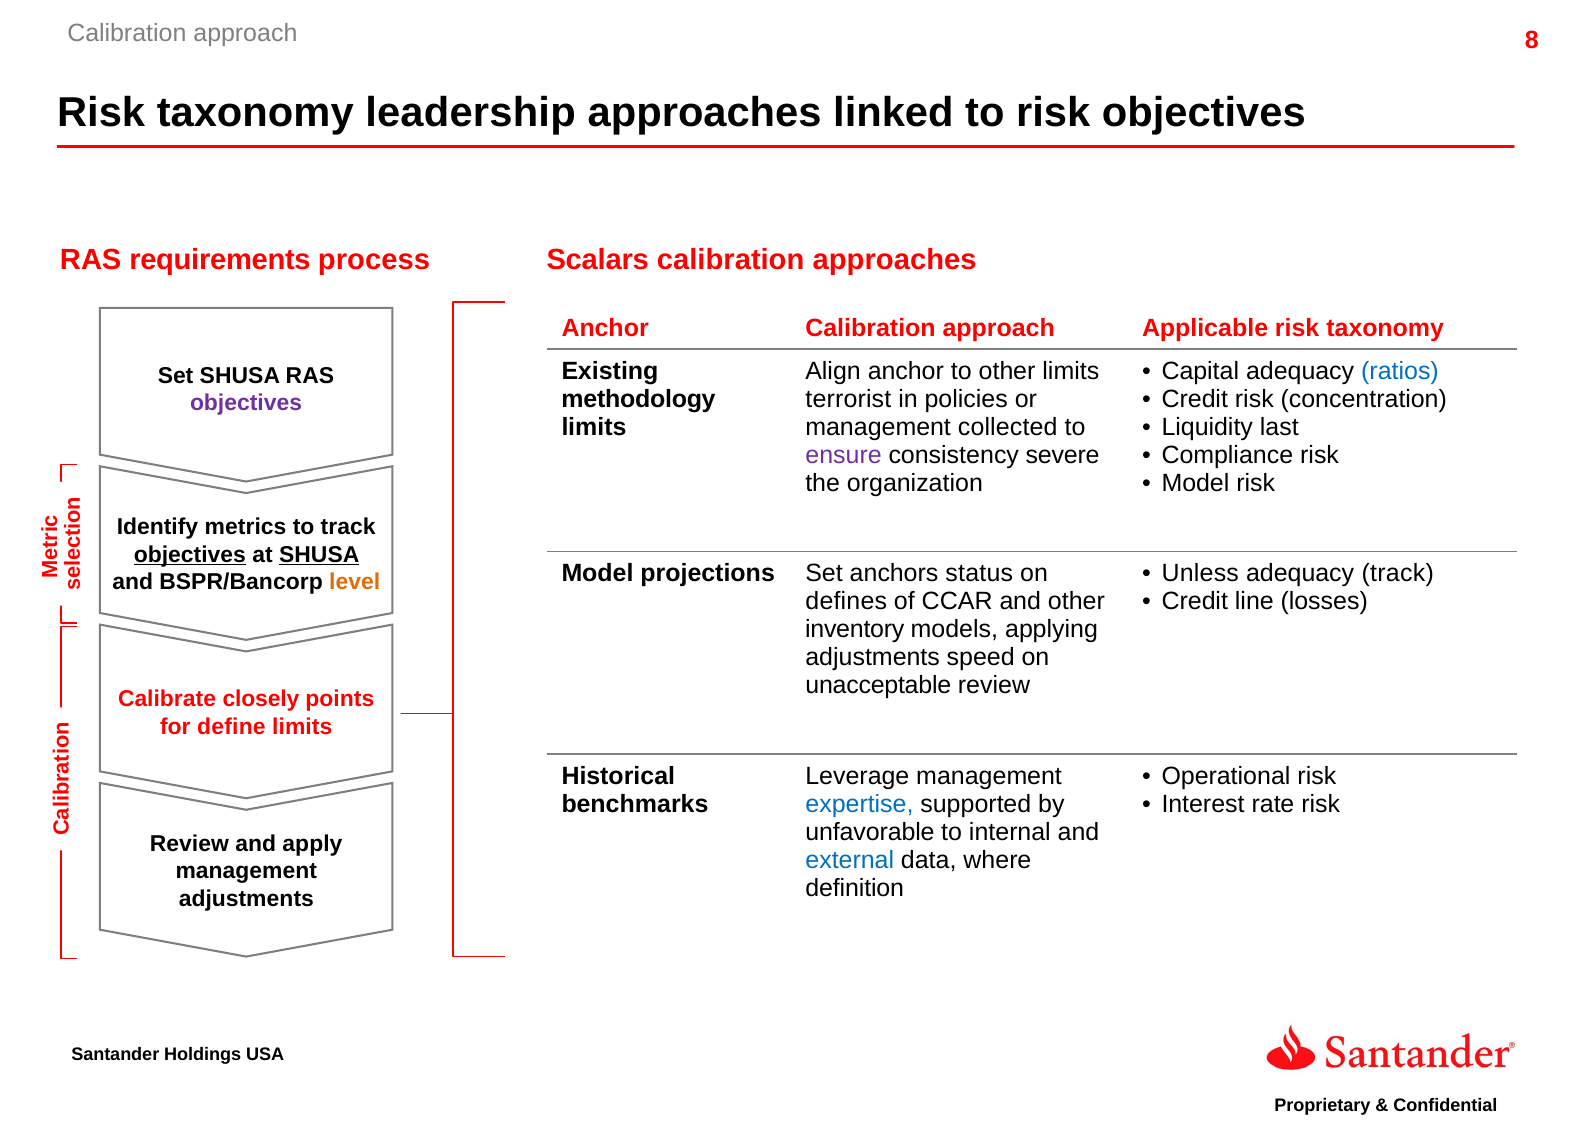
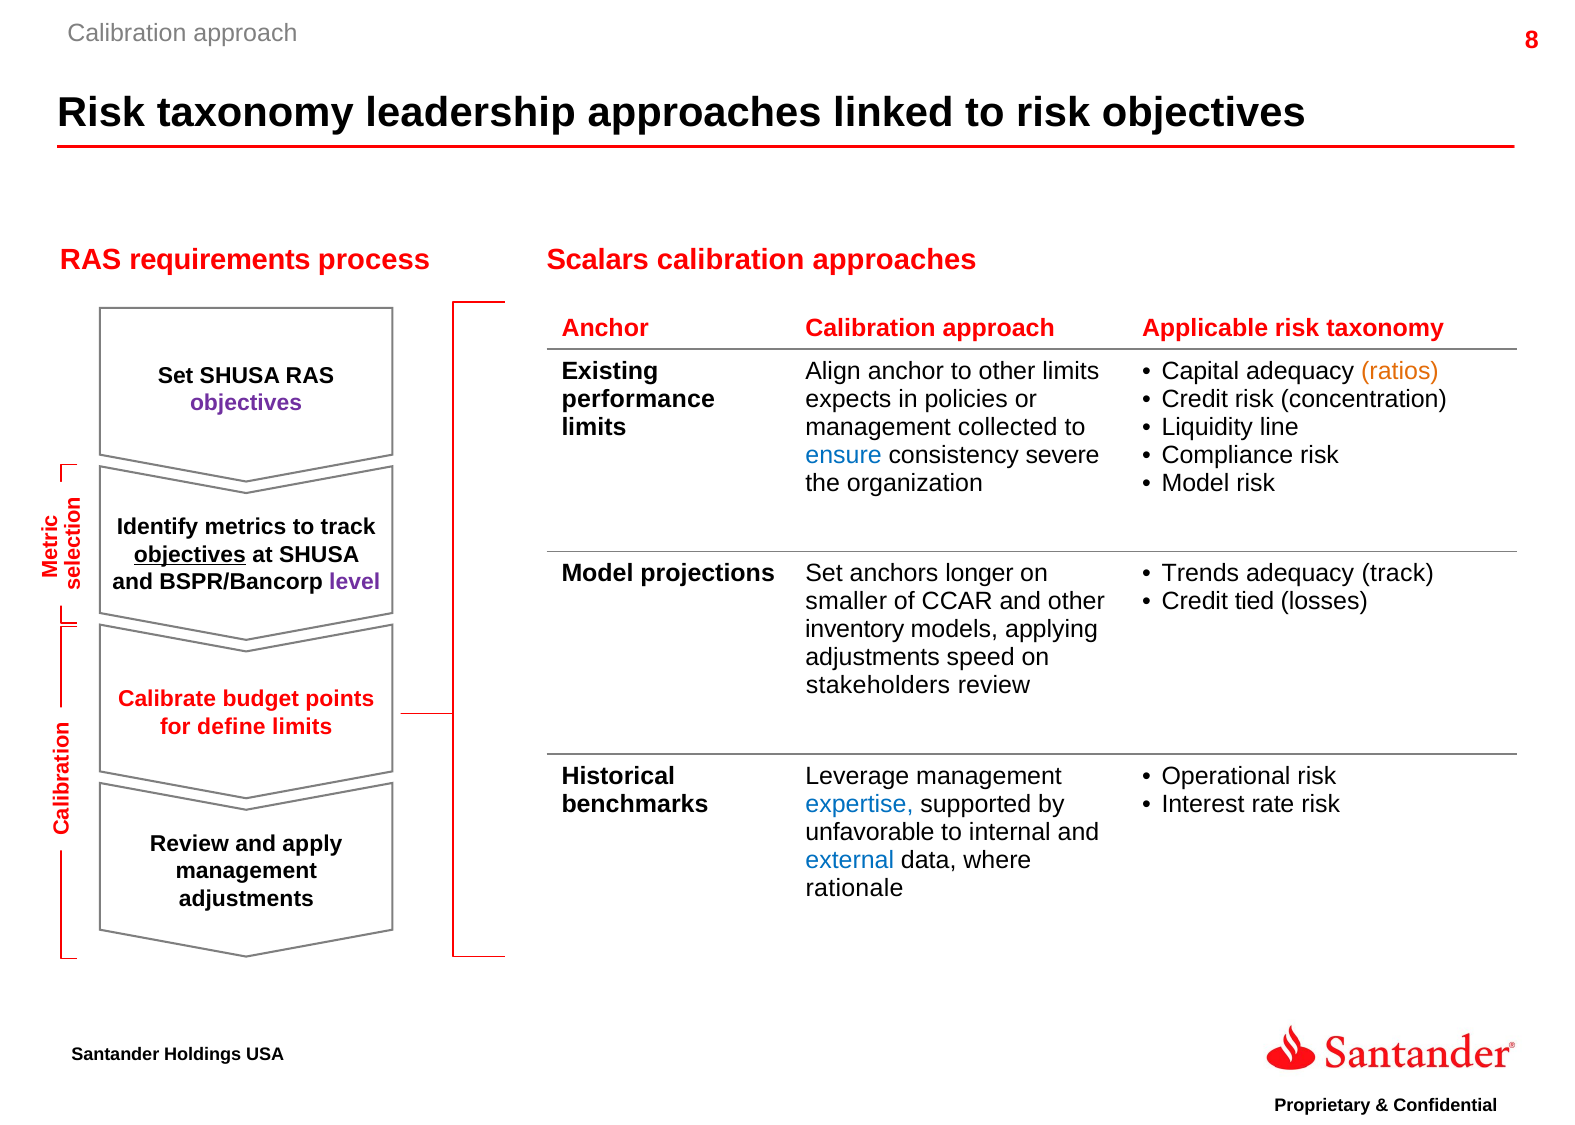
ratios colour: blue -> orange (1400, 371)
methodology: methodology -> performance (638, 399)
terrorist: terrorist -> expects (848, 399)
last: last -> line (1279, 427)
ensure colour: purple -> blue (844, 455)
SHUSA underline: present -> none (319, 555)
Unless: Unless -> Trends (1200, 573)
status: status -> longer (980, 573)
level colour: orange -> purple (355, 582)
line: line -> tied (1254, 601)
defines: defines -> smaller (846, 601)
unacceptable: unacceptable -> stakeholders (878, 685)
closely: closely -> budget (261, 699)
definition: definition -> rationale (855, 888)
